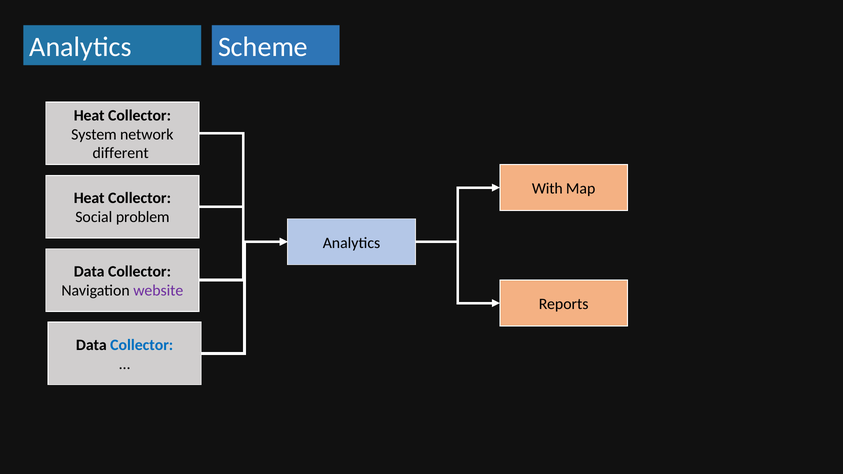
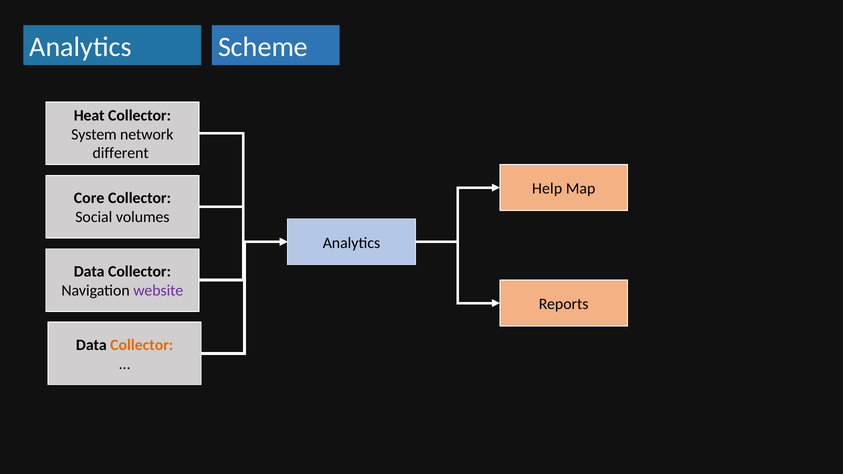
With: With -> Help (547, 189)
Heat: Heat -> Core (89, 198)
problem: problem -> volumes (143, 217)
Collector colour: blue -> orange (142, 345)
